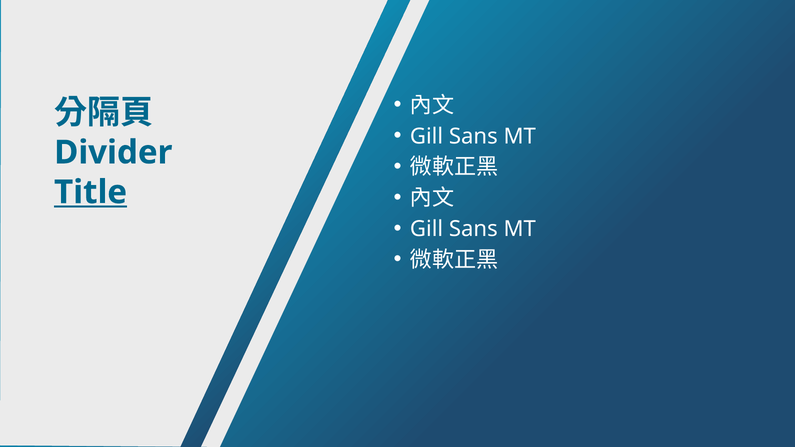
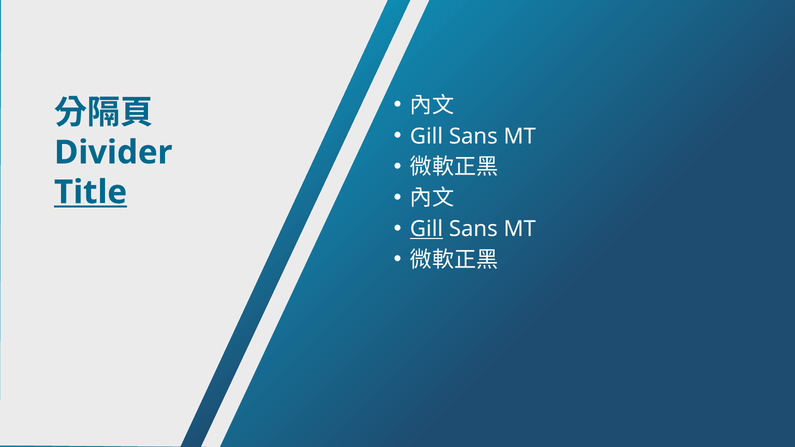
Gill underline: none -> present (427, 229)
